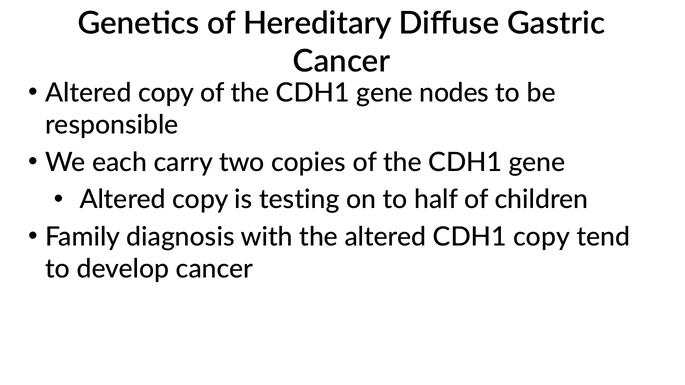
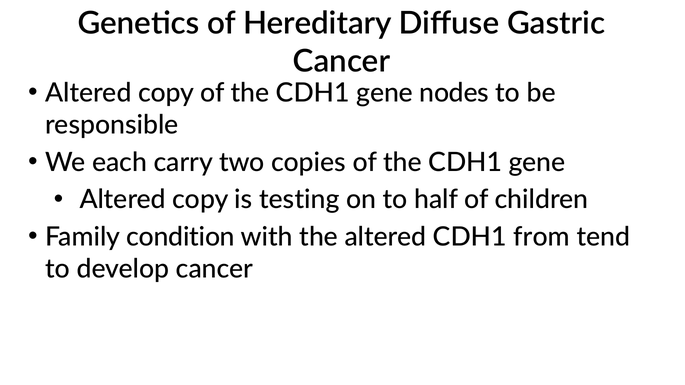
diagnosis: diagnosis -> condition (181, 237)
CDH1 copy: copy -> from (542, 237)
